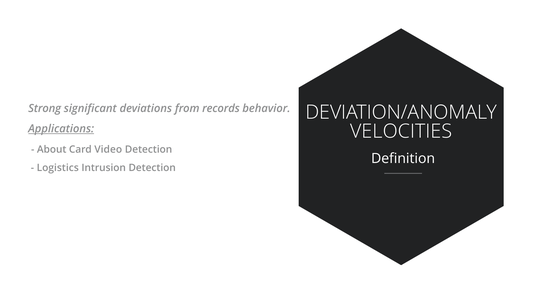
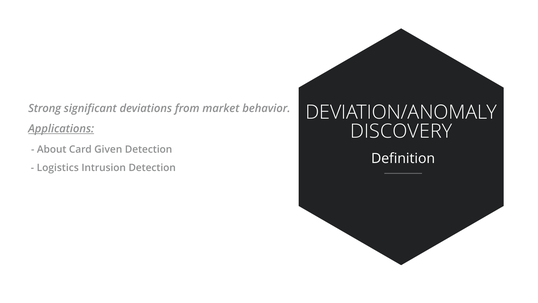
records: records -> market (221, 108)
VELOCITIES: VELOCITIES -> DISCOVERY (401, 131)
Video: Video -> Given (108, 149)
